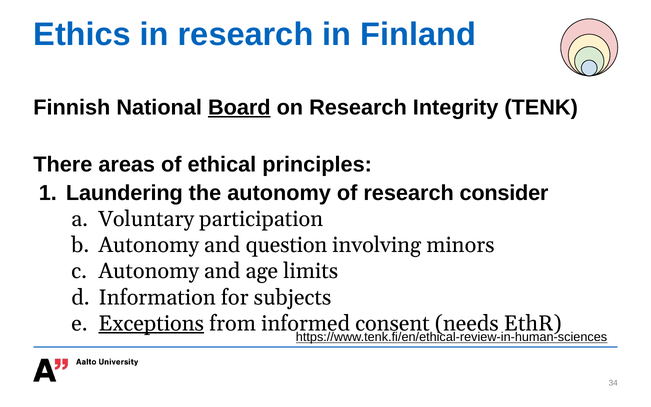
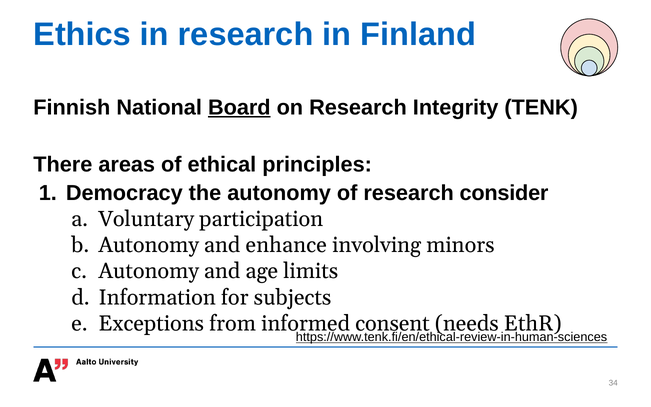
Laundering: Laundering -> Democracy (124, 193)
question: question -> enhance (286, 245)
Exceptions underline: present -> none (151, 323)
